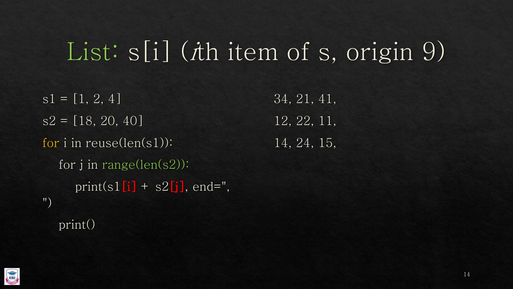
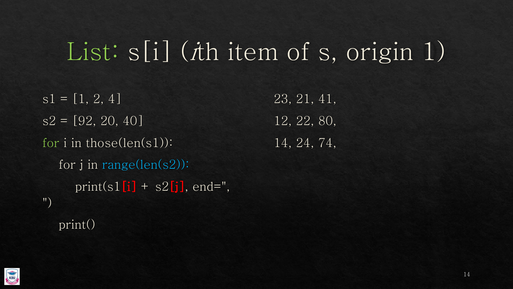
origin 9: 9 -> 1 (434, 52)
34: 34 -> 23 (283, 99)
18: 18 -> 92 (84, 121)
11: 11 -> 80 (327, 121)
for colour: yellow -> light green (51, 143)
reuse(len(s1: reuse(len(s1 -> those(len(s1 (129, 143)
15: 15 -> 74 (327, 143)
range(len(s2 colour: light green -> light blue (146, 165)
